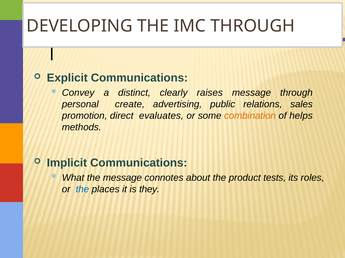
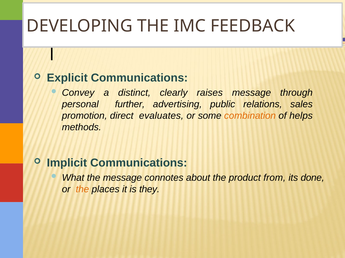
IMC THROUGH: THROUGH -> FEEDBACK (253, 26)
create: create -> further (130, 104)
tests: tests -> from (275, 178)
roles: roles -> done (313, 178)
the colour: blue -> orange (82, 190)
